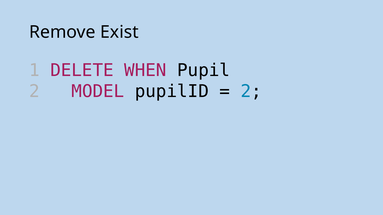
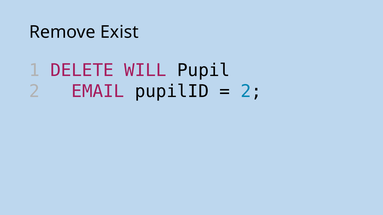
WHEN: WHEN -> WILL (145, 71)
MODEL: MODEL -> EMAIL (98, 92)
